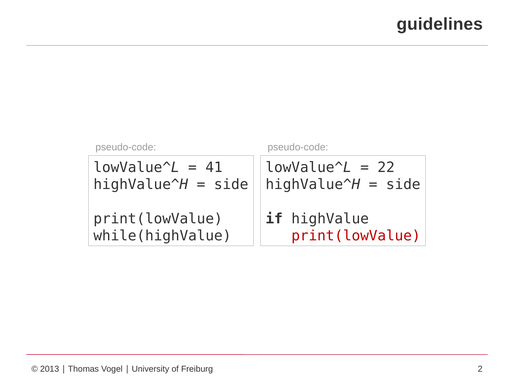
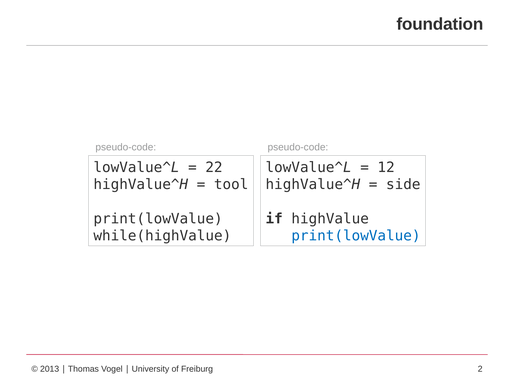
guidelines: guidelines -> foundation (440, 24)
41: 41 -> 22 (214, 168)
22: 22 -> 12 (386, 168)
side: side -> tool (231, 185)
print(lowValue colour: red -> blue (356, 236)
